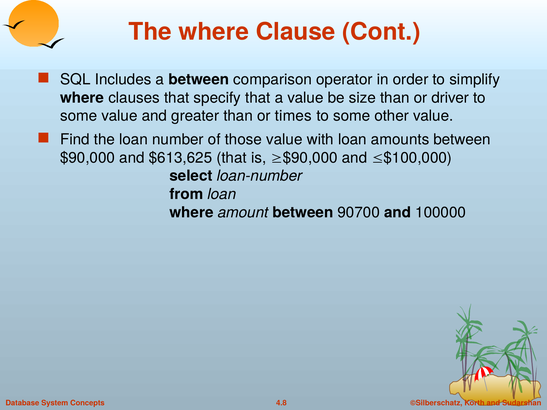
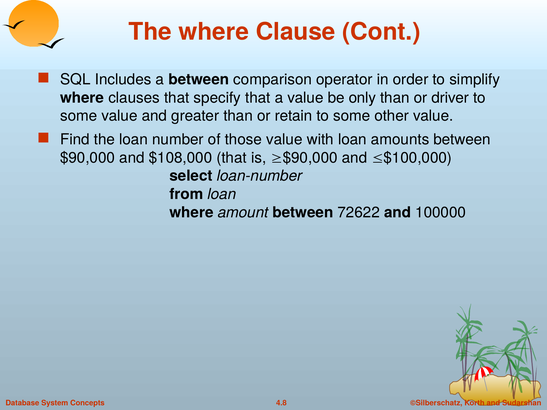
size: size -> only (362, 98)
times: times -> retain (294, 116)
$613,625: $613,625 -> $108,000 (181, 158)
90700: 90700 -> 72622 (359, 213)
